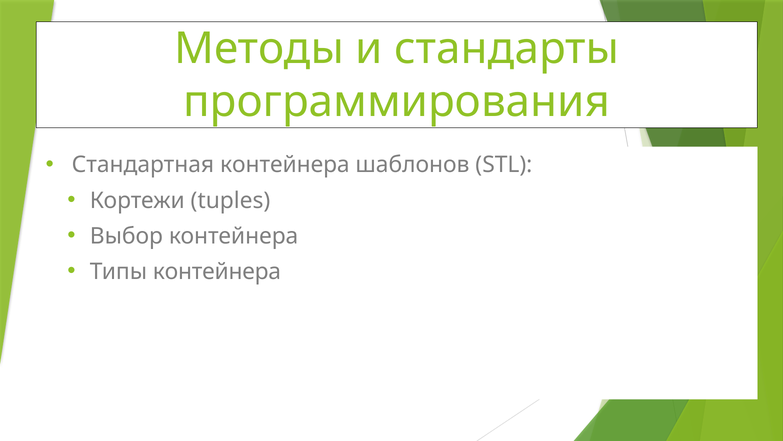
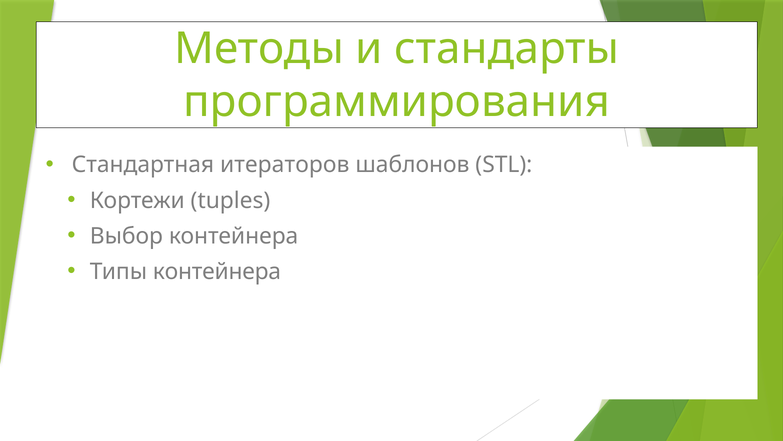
Стандартная контейнера: контейнера -> итераторов (285, 165)
